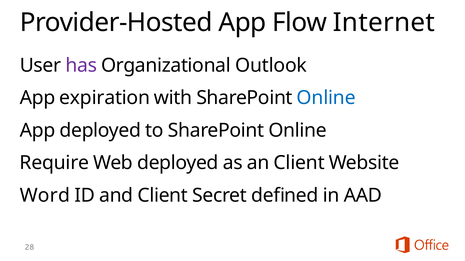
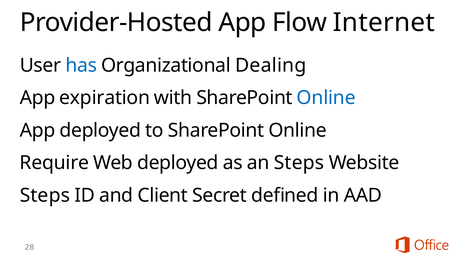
has colour: purple -> blue (81, 66)
Outlook: Outlook -> Dealing (271, 66)
an Client: Client -> Steps (299, 163)
Word: Word -> Steps (45, 196)
